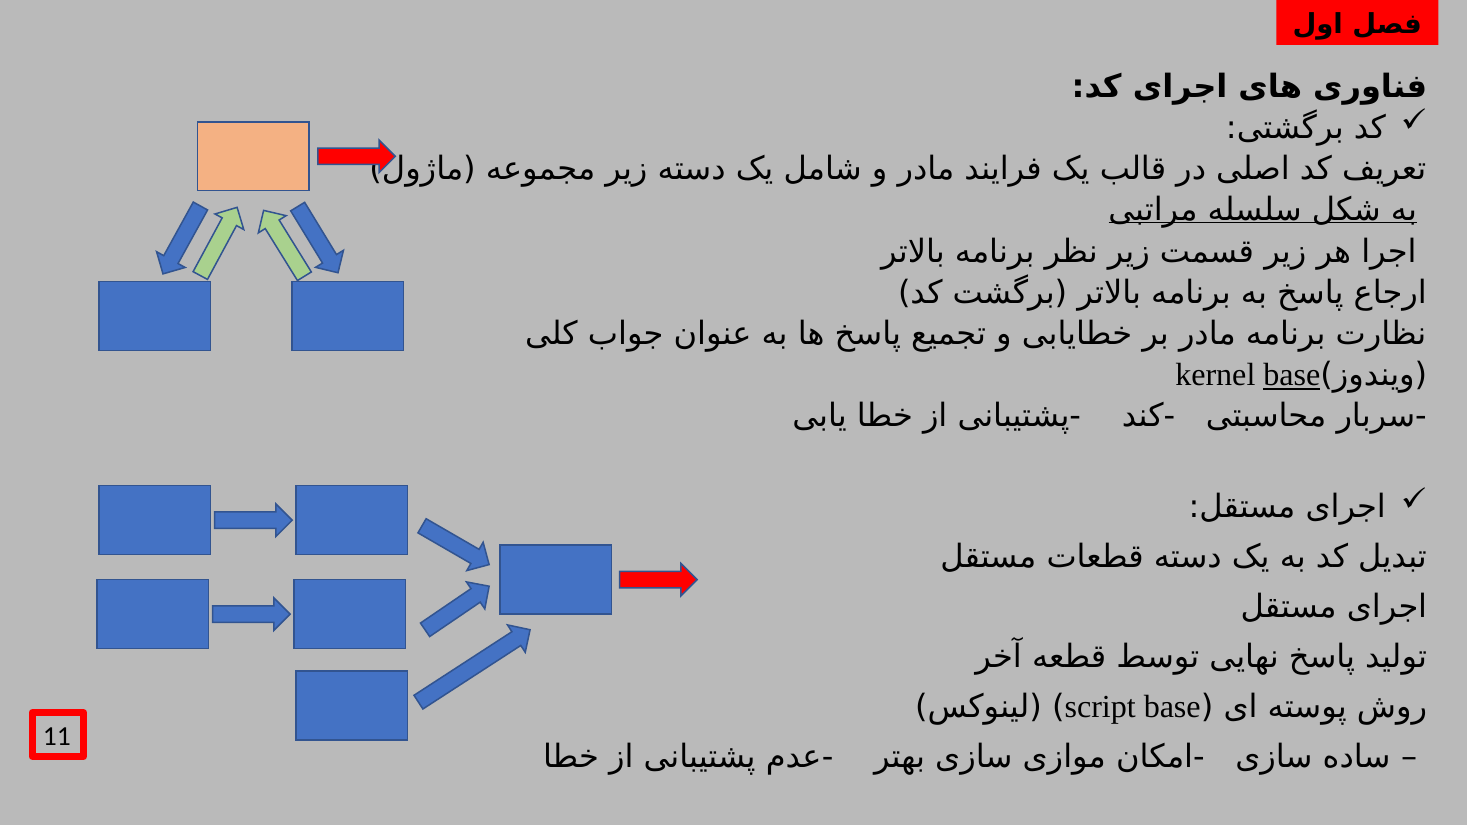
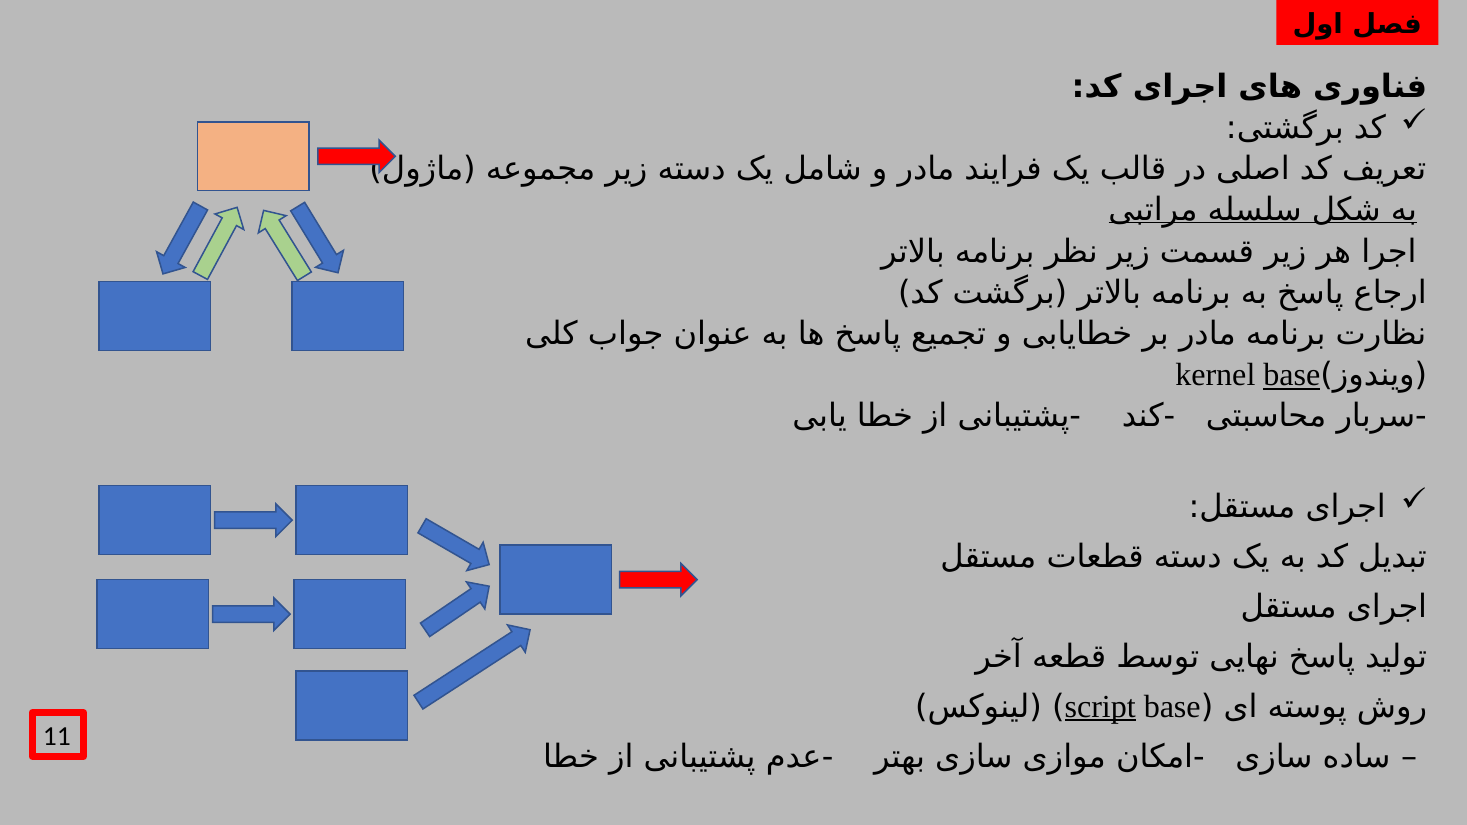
script underline: none -> present (1100, 707)
